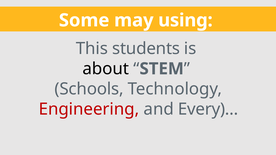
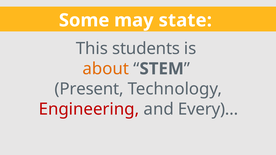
using: using -> state (185, 20)
about colour: black -> orange (106, 69)
Schools: Schools -> Present (89, 89)
